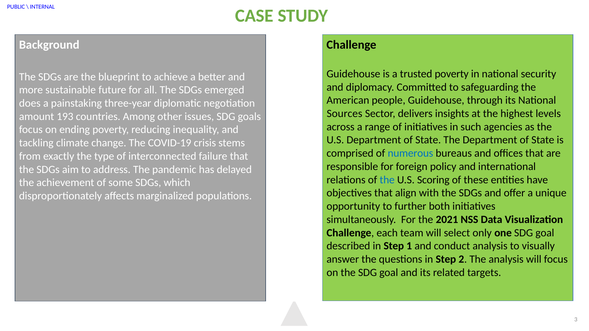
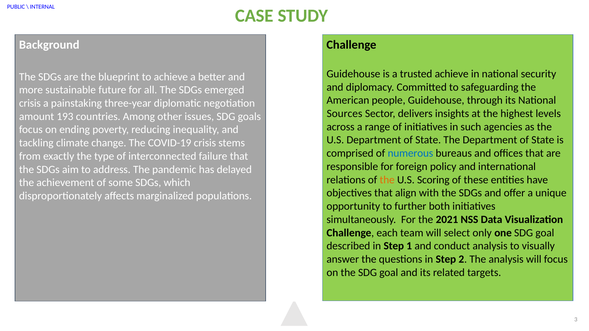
trusted poverty: poverty -> achieve (452, 74)
does: does -> crisis (30, 103)
the colour: blue -> orange (387, 180)
